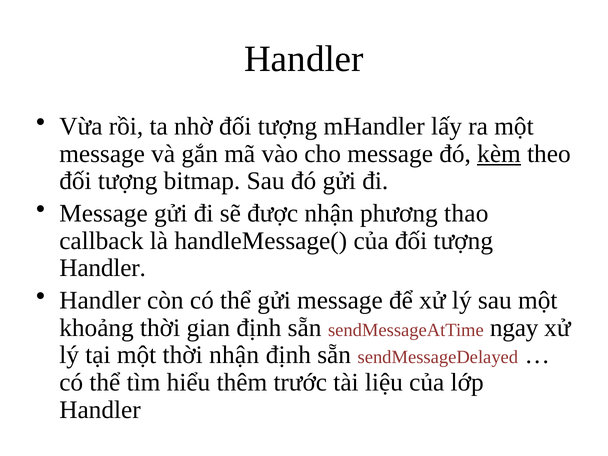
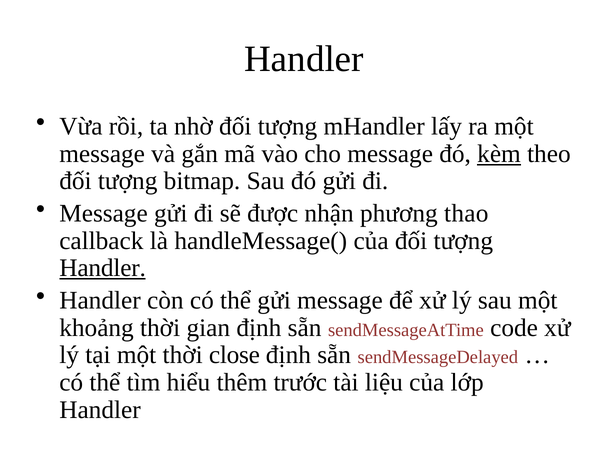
Handler underline: none -> present (103, 268)
ngay: ngay -> code (514, 328)
thời nhận: nhận -> close (234, 355)
